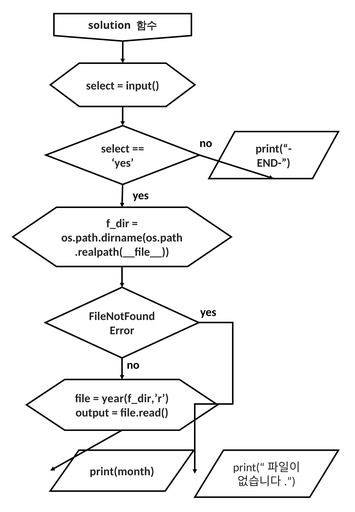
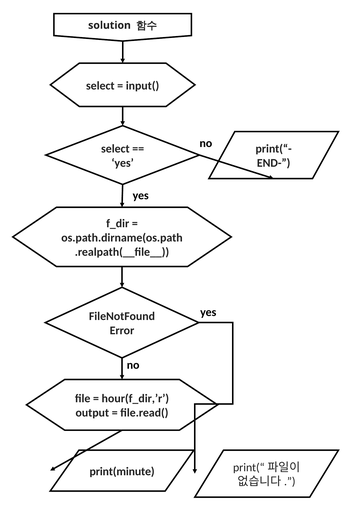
year(f_dir,’r: year(f_dir,’r -> hour(f_dir,’r (135, 399)
print(month: print(month -> print(minute (122, 472)
